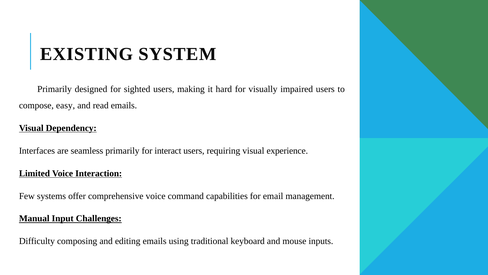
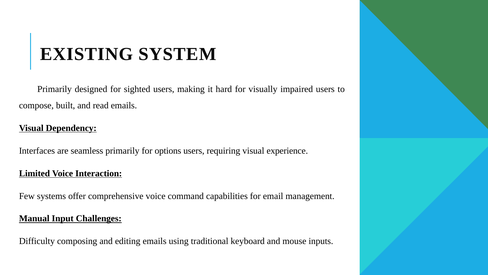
easy: easy -> built (66, 105)
interact: interact -> options (168, 150)
